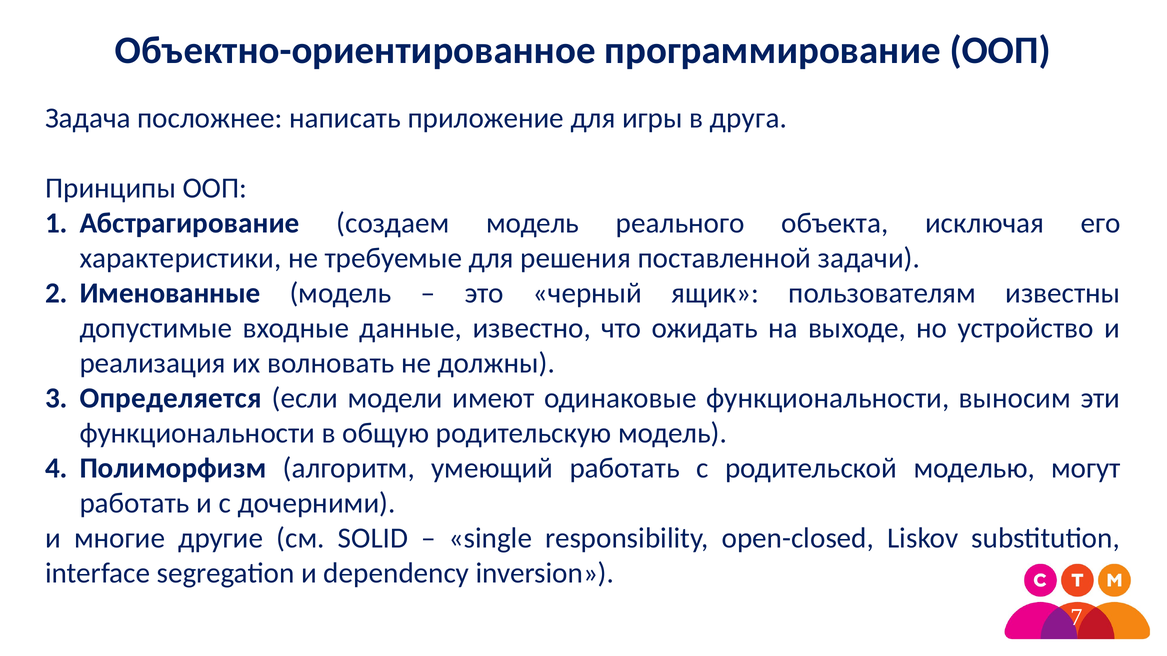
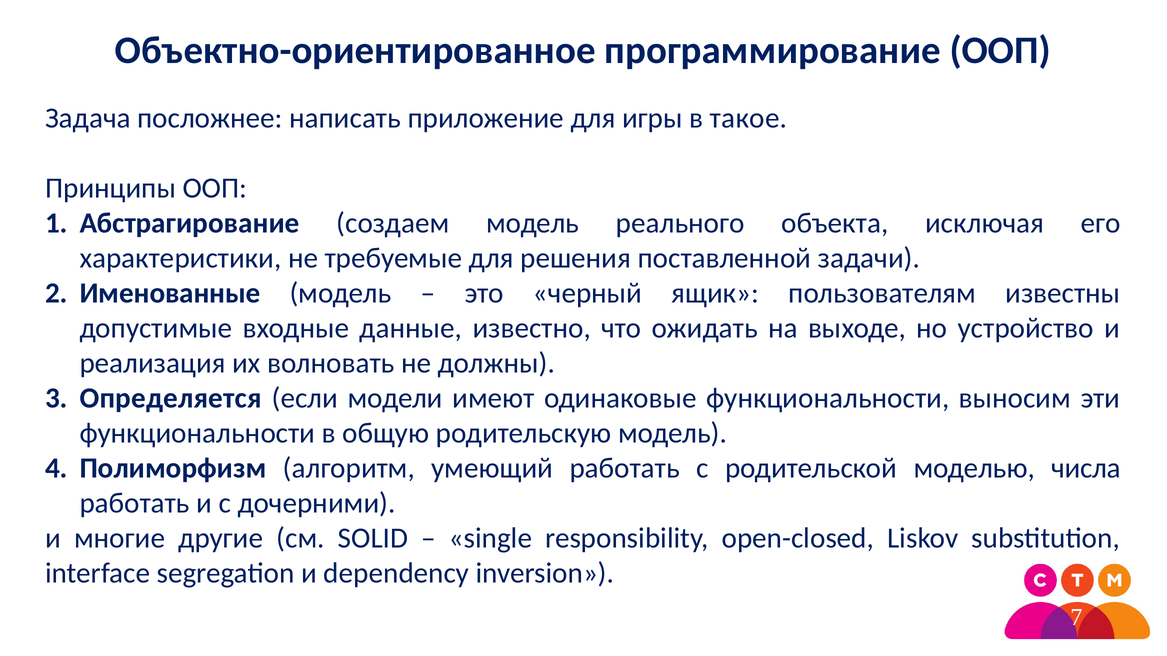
друга: друга -> такое (749, 118)
могут: могут -> числа (1086, 469)
